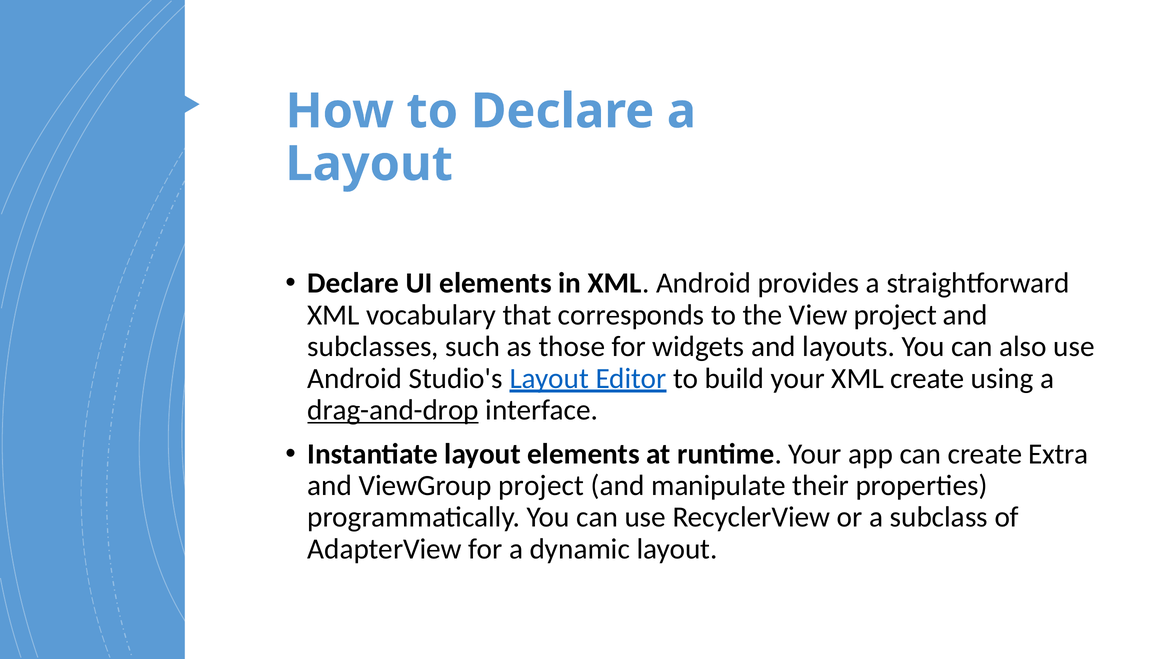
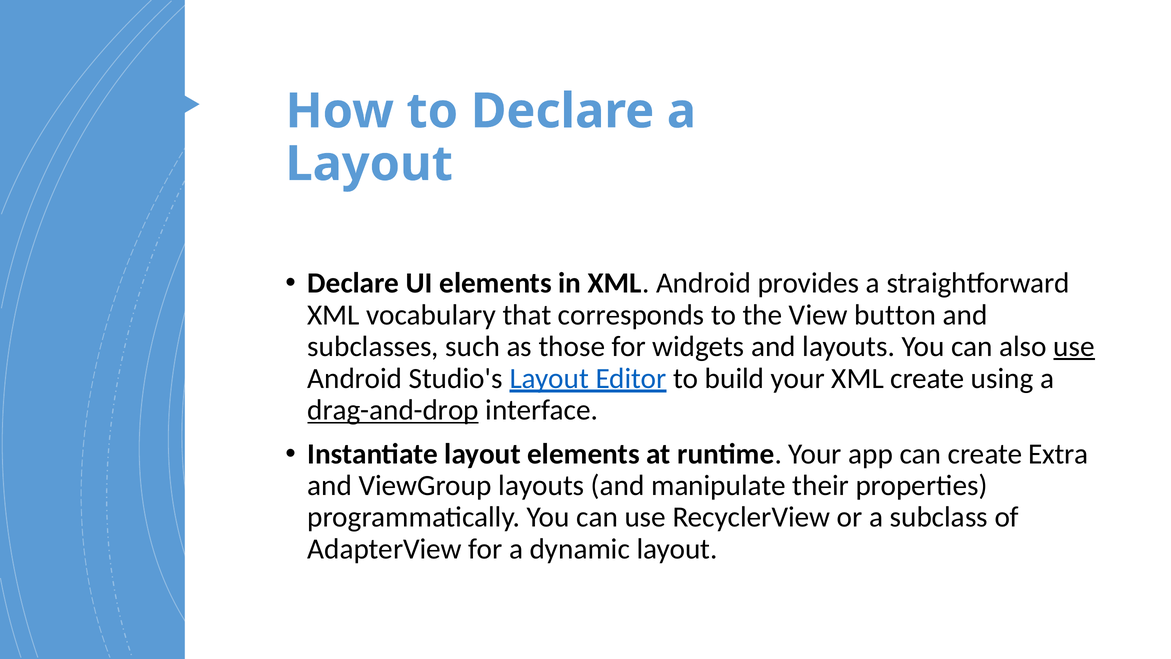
View project: project -> button (895, 315)
use underline: none -> present (1074, 346)
ViewGroup project: project -> layouts (541, 485)
